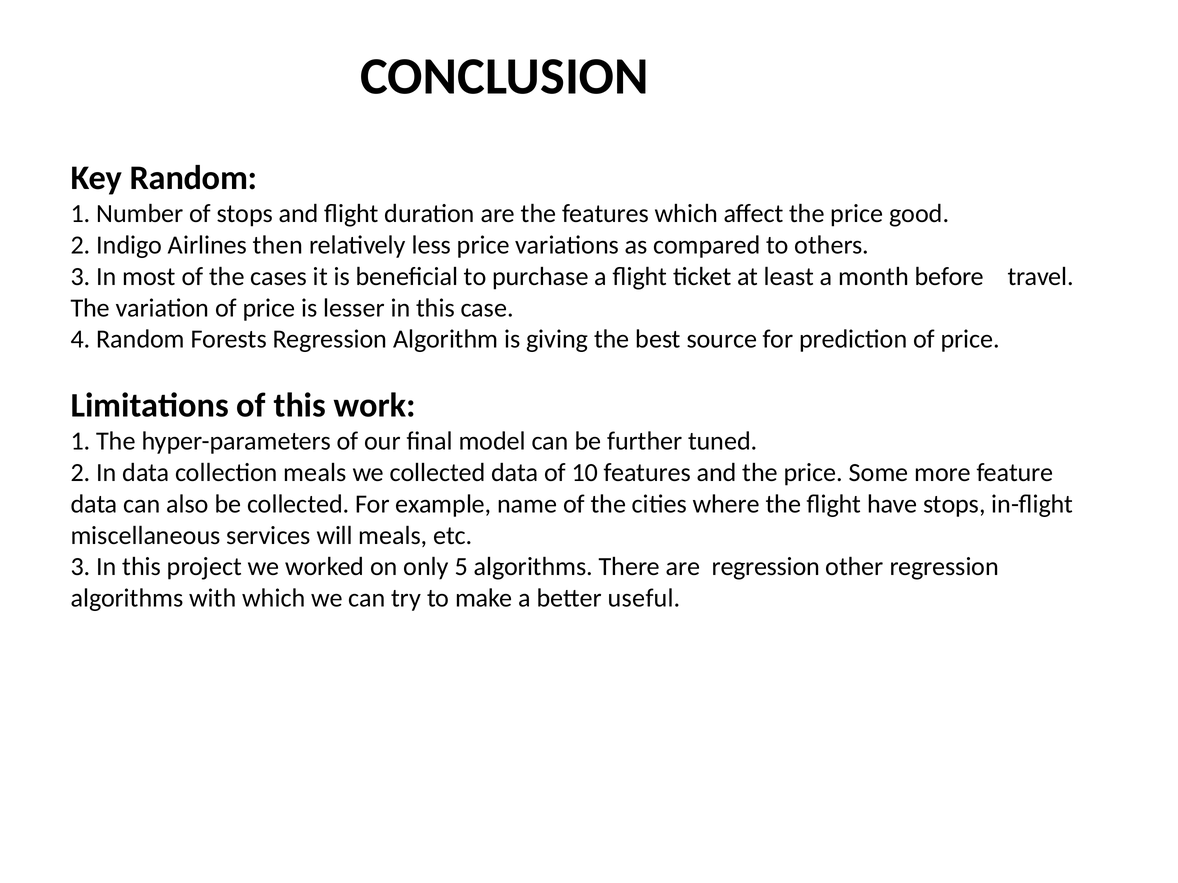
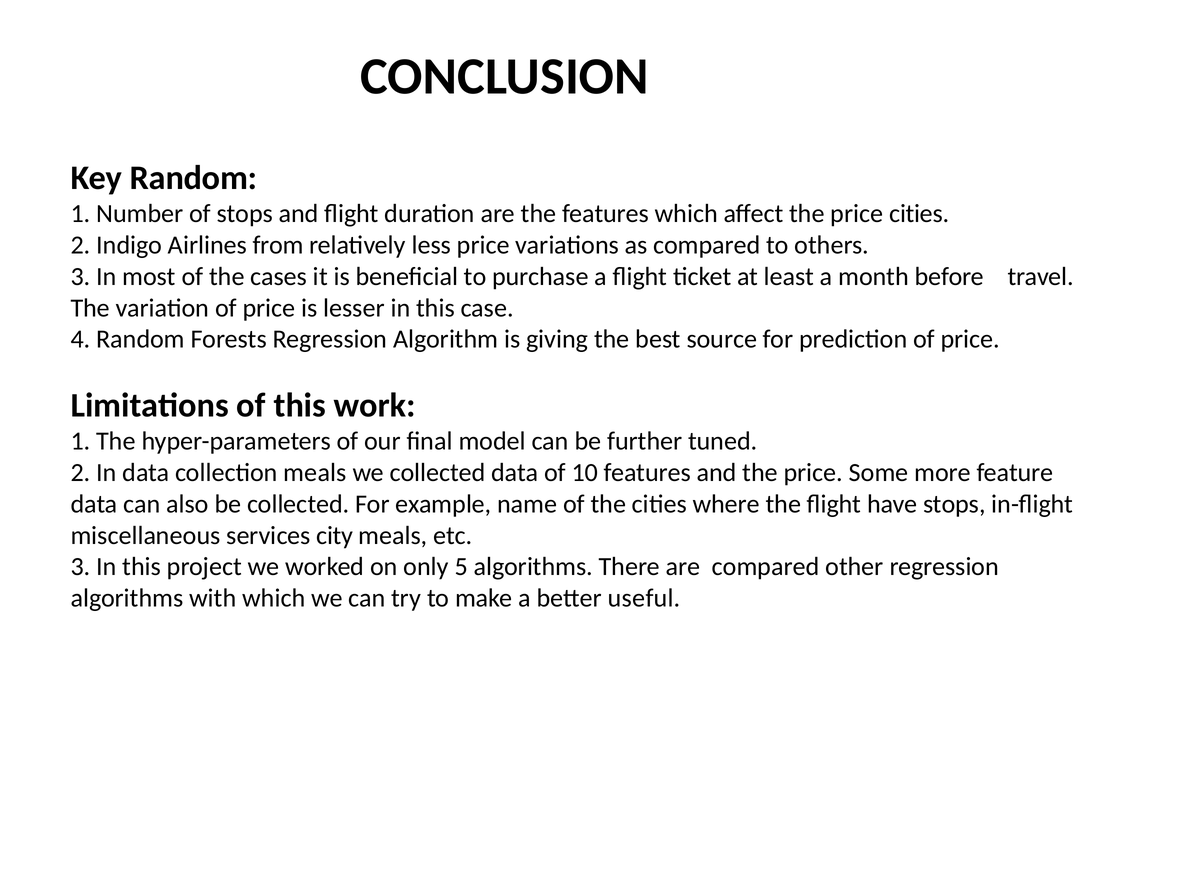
price good: good -> cities (919, 214)
then: then -> from (278, 245)
will: will -> city (335, 536)
are regression: regression -> compared (766, 567)
